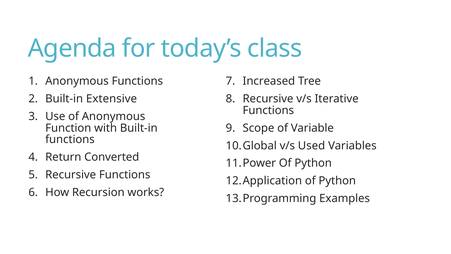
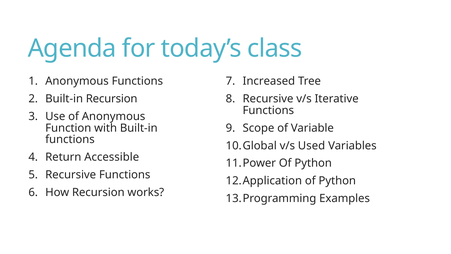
Built-in Extensive: Extensive -> Recursion (112, 99)
Converted: Converted -> Accessible (112, 157)
